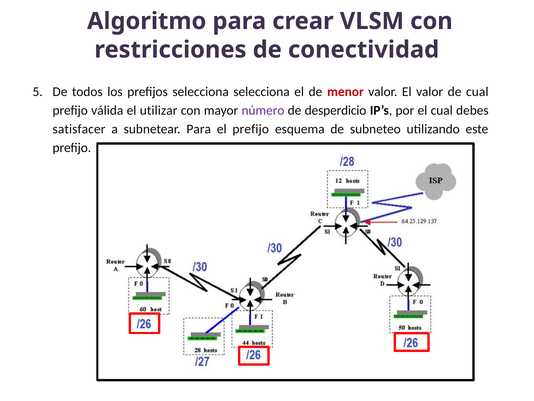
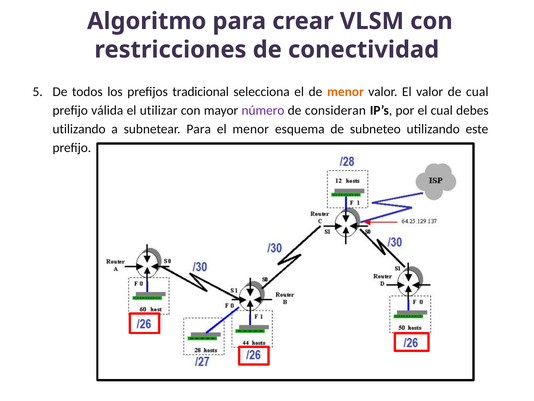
prefijos selecciona: selecciona -> tradicional (201, 92)
menor colour: red -> orange (345, 92)
desperdicio: desperdicio -> consideran (335, 110)
satisfacer: satisfacer -> utilizando (79, 129)
el prefijo: prefijo -> menor (251, 129)
